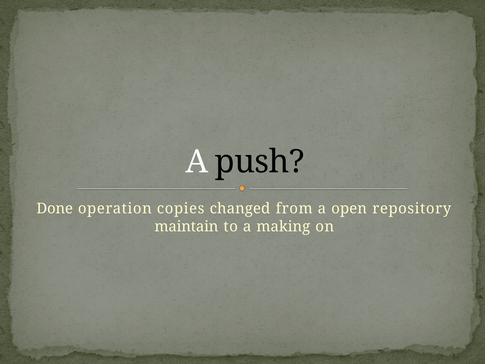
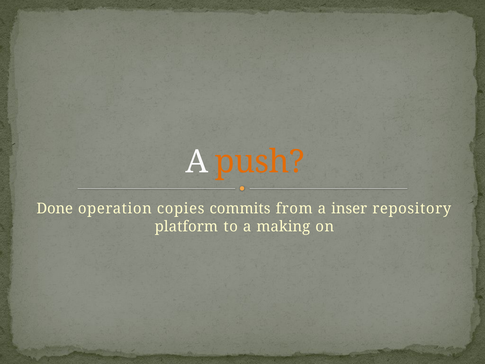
push colour: black -> orange (260, 162)
changed: changed -> commits (240, 209)
open: open -> inser (349, 209)
maintain: maintain -> platform (186, 226)
